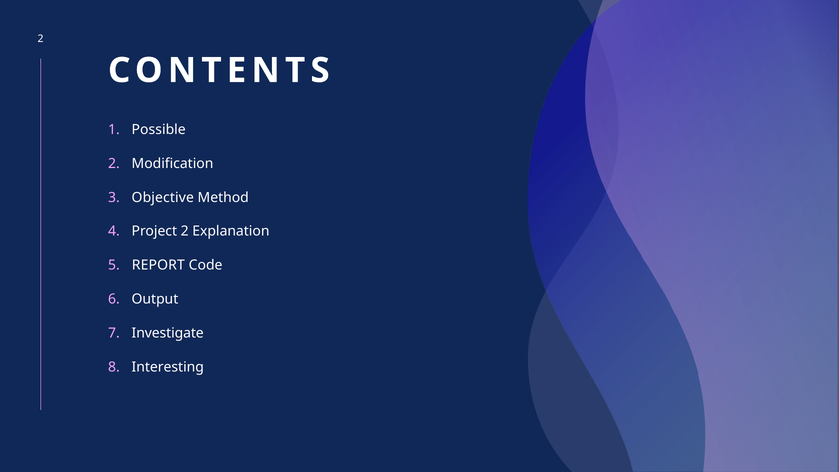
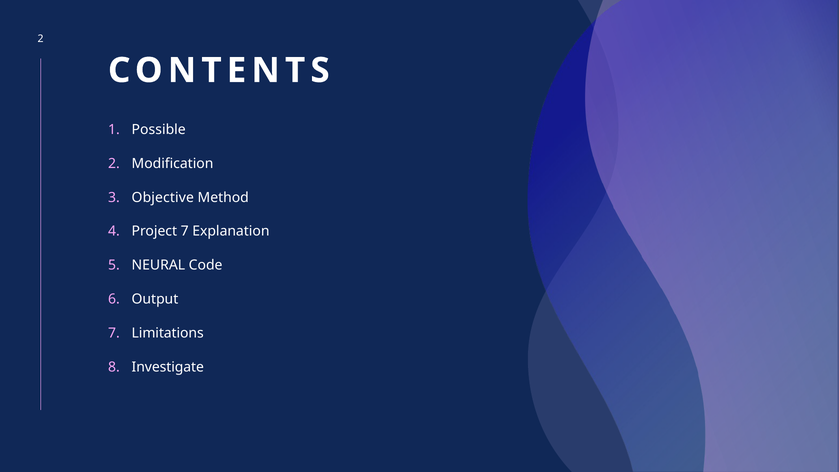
Project 2: 2 -> 7 (185, 231)
REPORT: REPORT -> NEURAL (158, 265)
Investigate: Investigate -> Limitations (168, 333)
Interesting: Interesting -> Investigate (168, 367)
